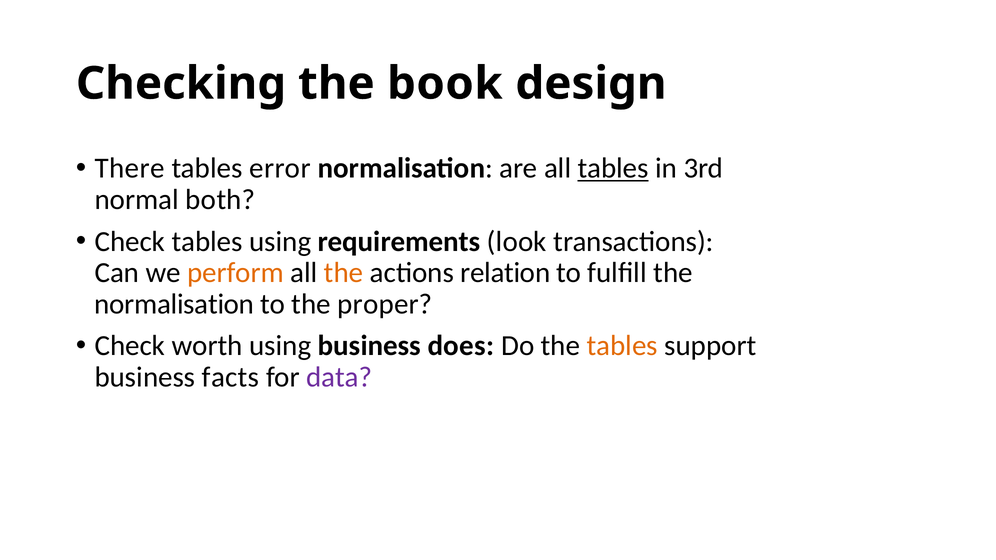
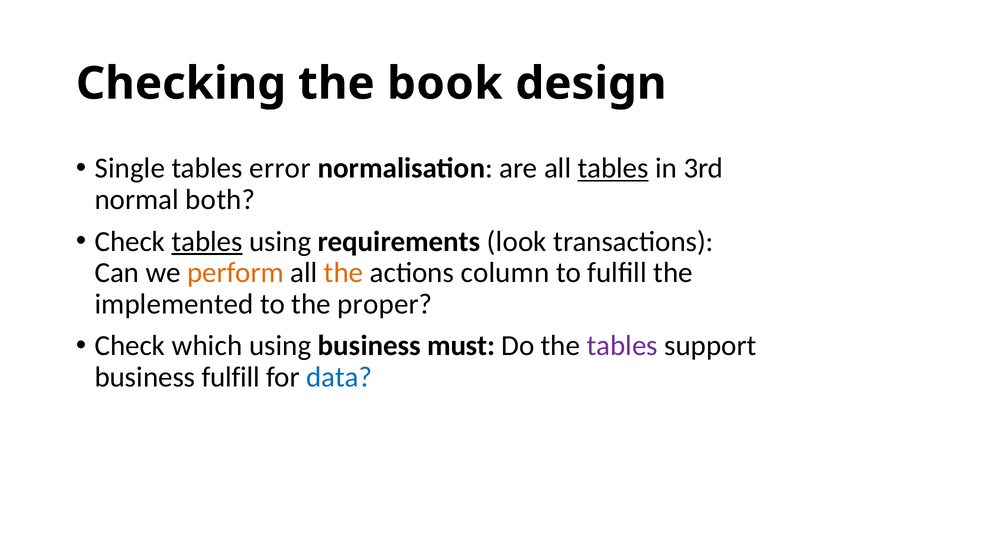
There: There -> Single (130, 168)
tables underline: none -> present (207, 242)
relation: relation -> column (505, 273)
normalisation: normalisation -> implemented (174, 304)
worth: worth -> which (207, 346)
does: does -> must (461, 346)
tables colour: orange -> purple (622, 346)
business facts: facts -> fulfill (231, 377)
data colour: purple -> blue (339, 377)
